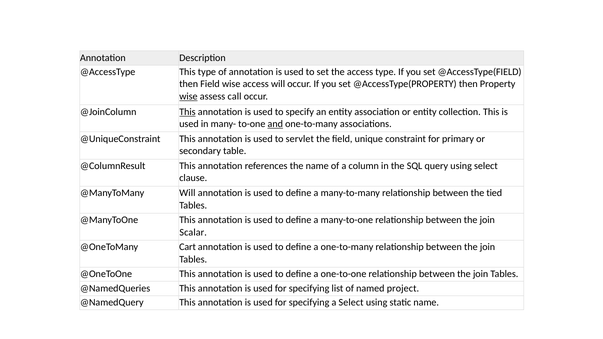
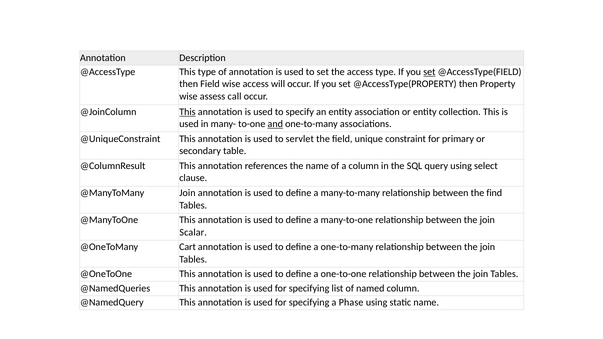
set underline: none -> present (429, 72)
wise underline: present -> none (188, 96)
@ManyToMany Will: Will -> Join (187, 193)
tied: tied -> find (494, 193)
named project: project -> column (403, 288)
a Select: Select -> Phase (351, 303)
